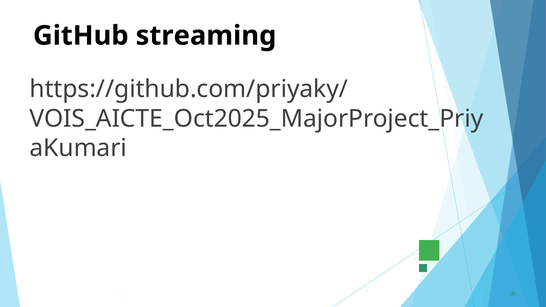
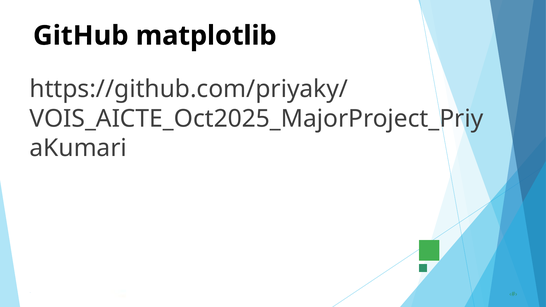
streaming: streaming -> matplotlib (206, 36)
